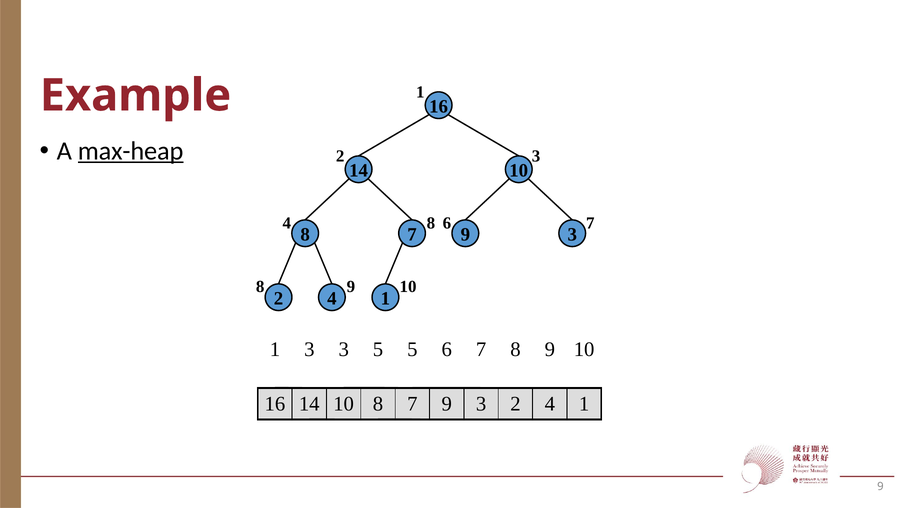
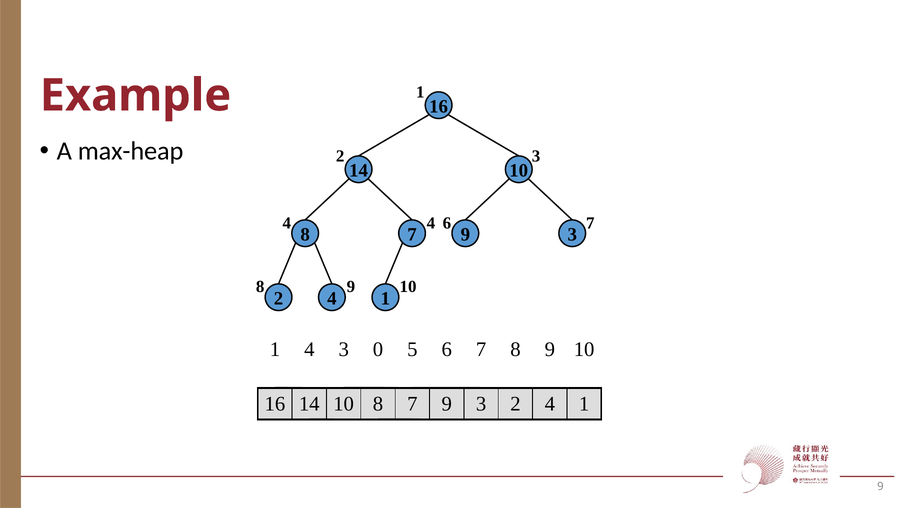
max-heap underline: present -> none (131, 151)
8: 8 -> 4 (431, 223)
1 3: 3 -> 4 (309, 350)
3 5: 5 -> 0 (378, 350)
